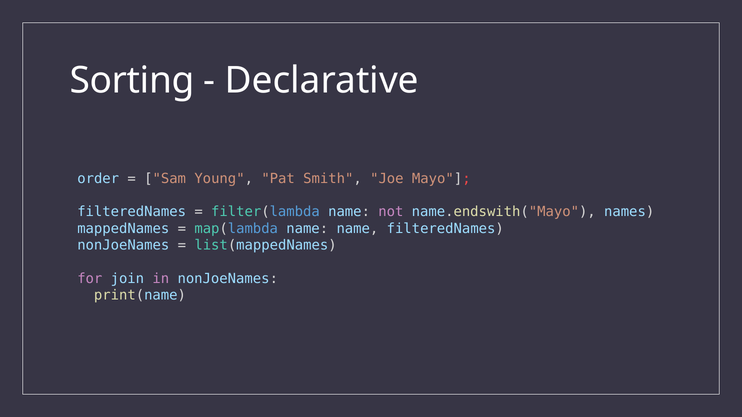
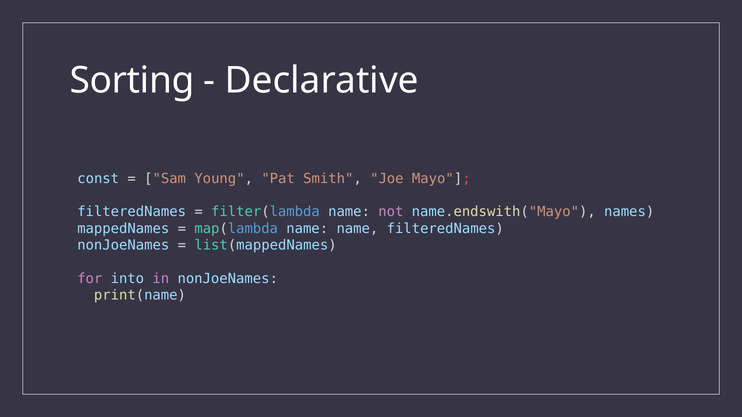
order: order -> const (98, 179)
join: join -> into (127, 279)
